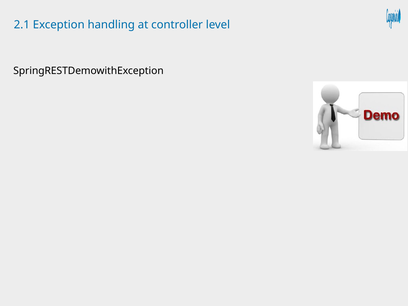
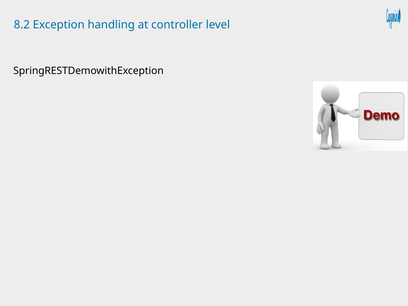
2.1: 2.1 -> 8.2 (22, 25)
